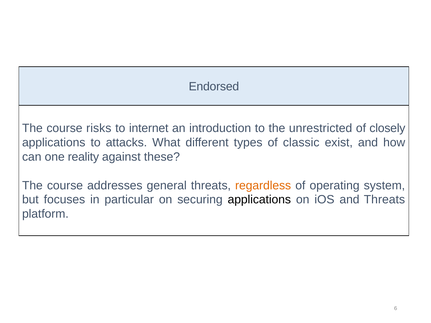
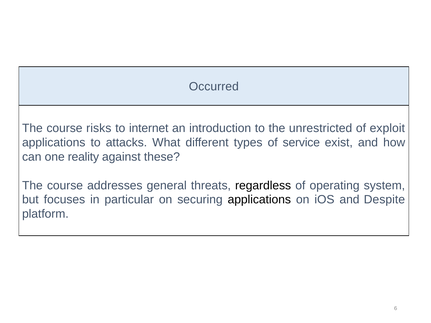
Endorsed: Endorsed -> Occurred (214, 87)
closely: closely -> exploit (387, 128)
classic: classic -> service (301, 143)
regardless colour: orange -> black (263, 186)
and Threats: Threats -> Despite (384, 200)
